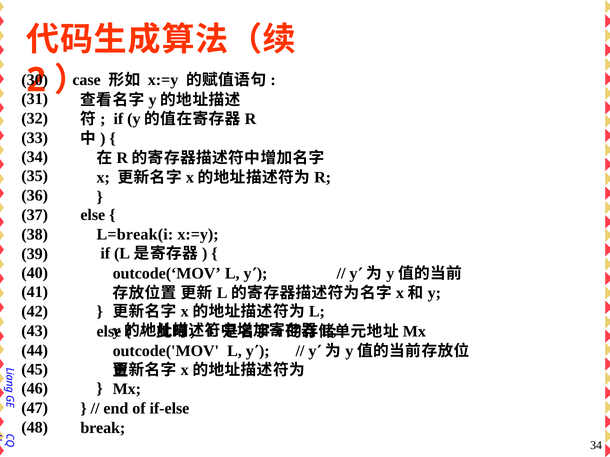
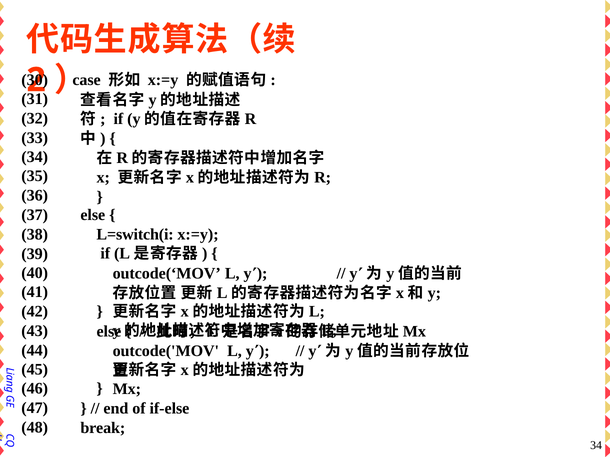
L=break(i: L=break(i -> L=switch(i (135, 234)
